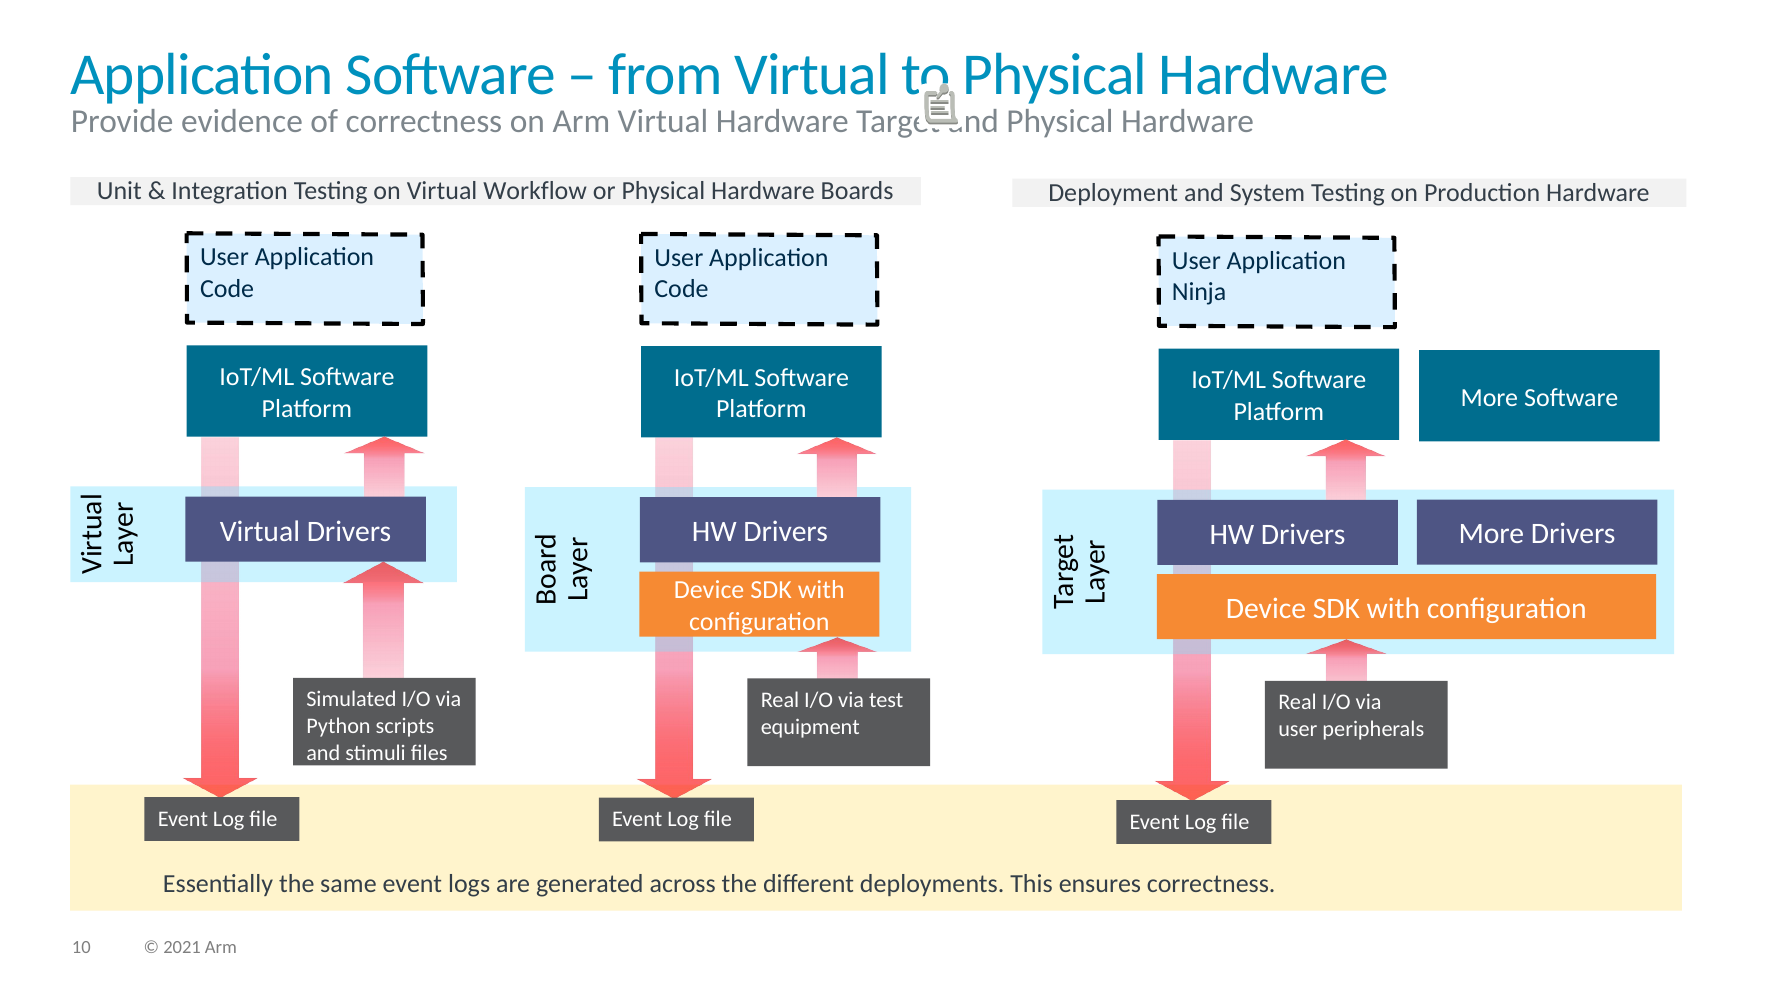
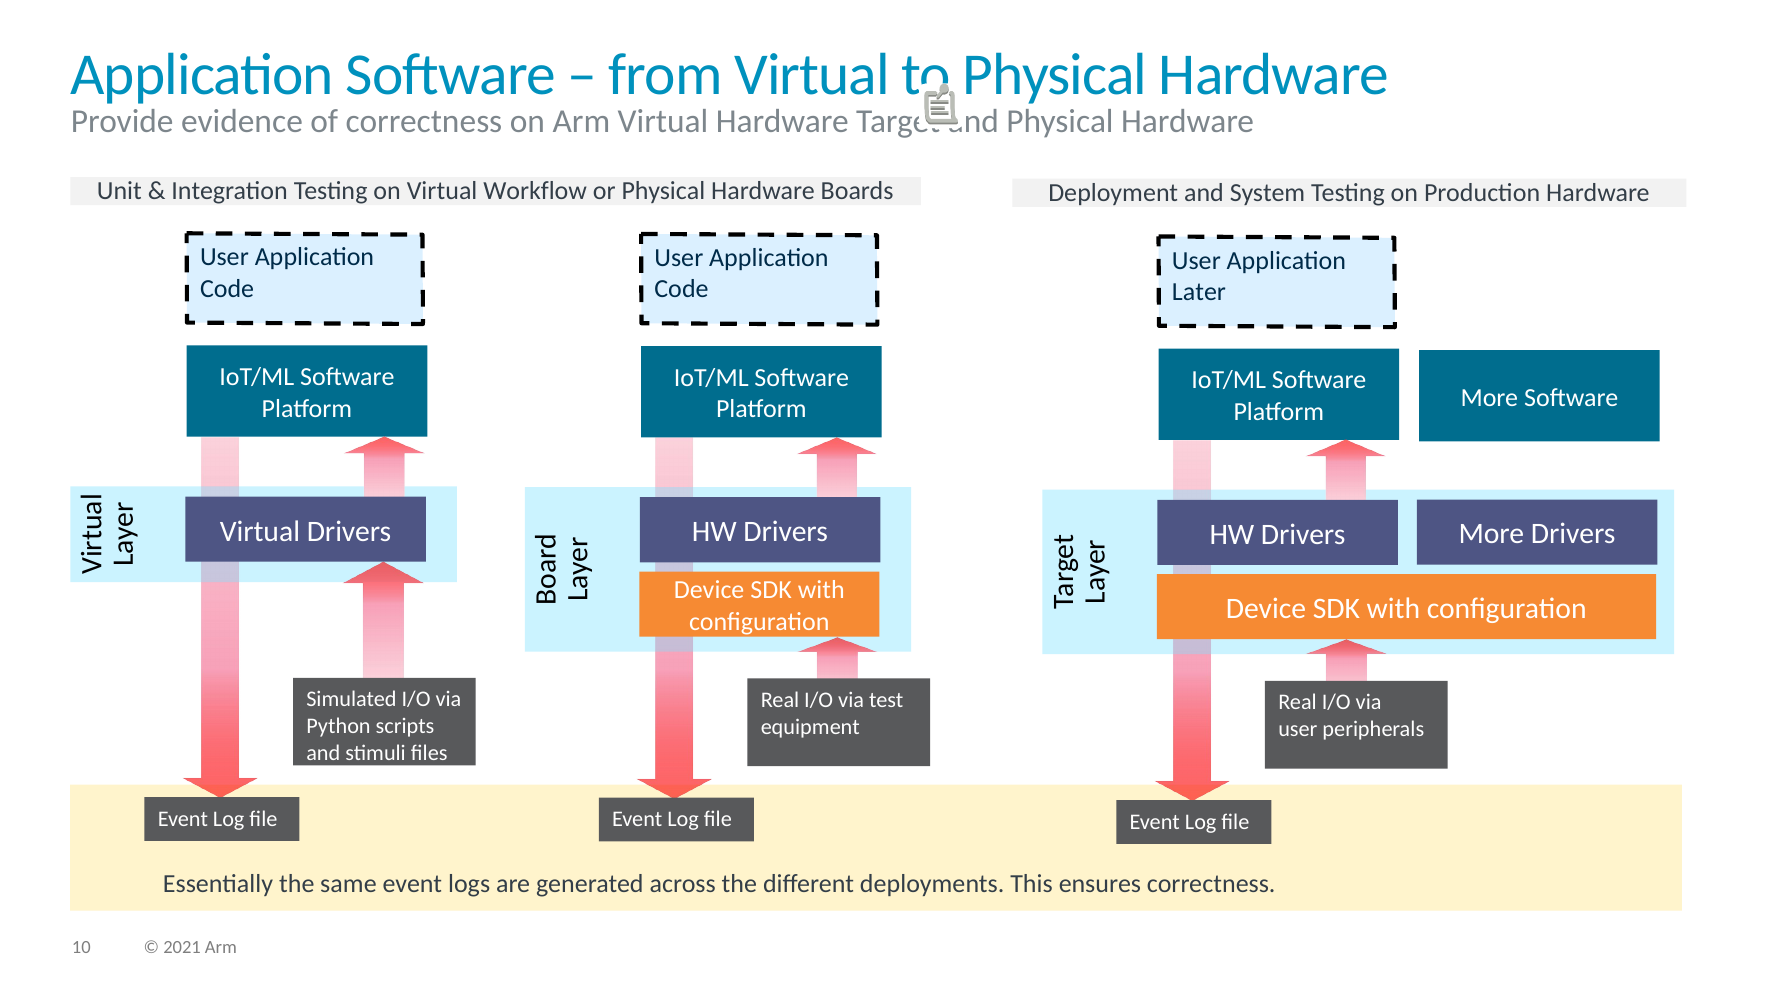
Ninja: Ninja -> Later (1199, 292)
